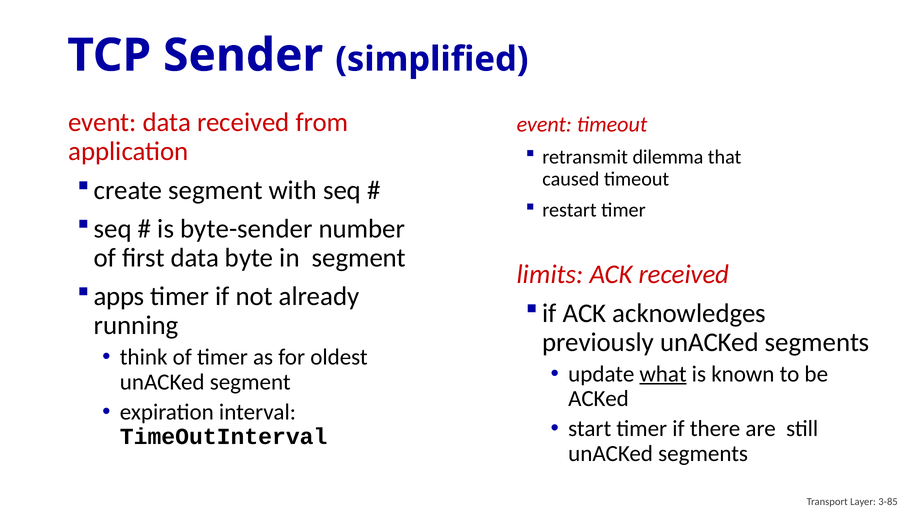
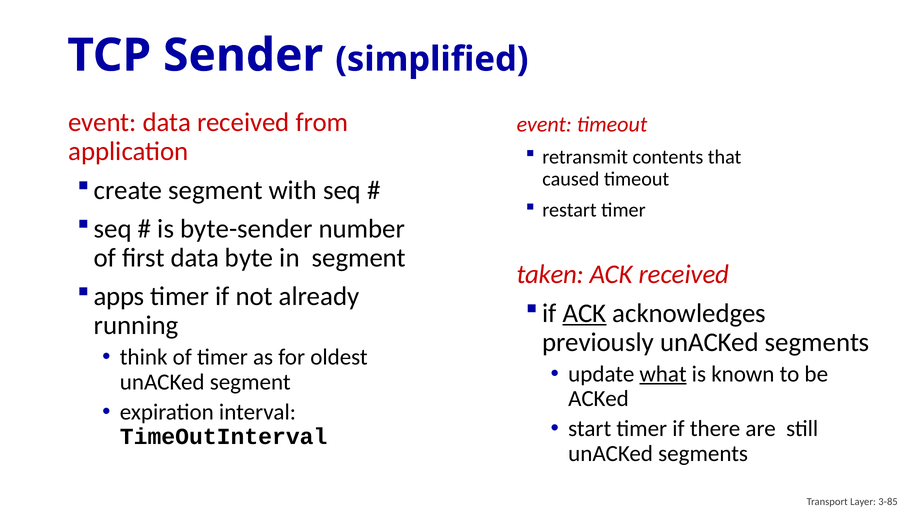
dilemma: dilemma -> contents (668, 157)
limits: limits -> taken (550, 274)
ACK underline: none -> present (585, 313)
